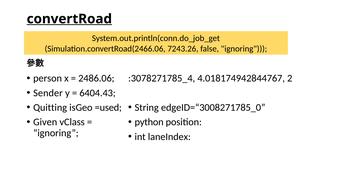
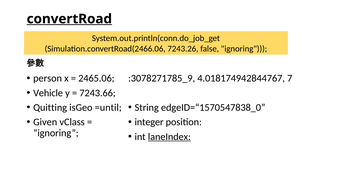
2486.06: 2486.06 -> 2465.06 (96, 78)
:3078271785_4: :3078271785_4 -> :3078271785_9 (162, 78)
2: 2 -> 7 (290, 78)
Sender: Sender -> Vehicle (48, 93)
6404.43: 6404.43 -> 7243.66 (98, 93)
=used: =used -> =until (108, 108)
edgeID=“3008271785_0: edgeID=“3008271785_0 -> edgeID=“1570547838_0 (213, 108)
python: python -> integer (149, 122)
laneIndex underline: none -> present (169, 137)
